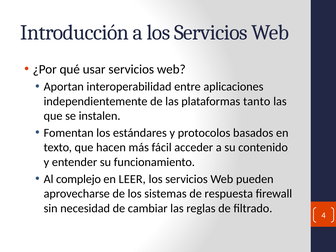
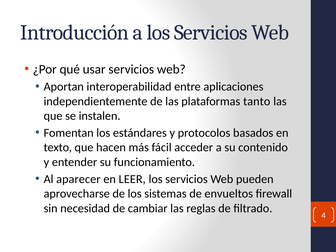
complejo: complejo -> aparecer (78, 179)
respuesta: respuesta -> envueltos (229, 194)
